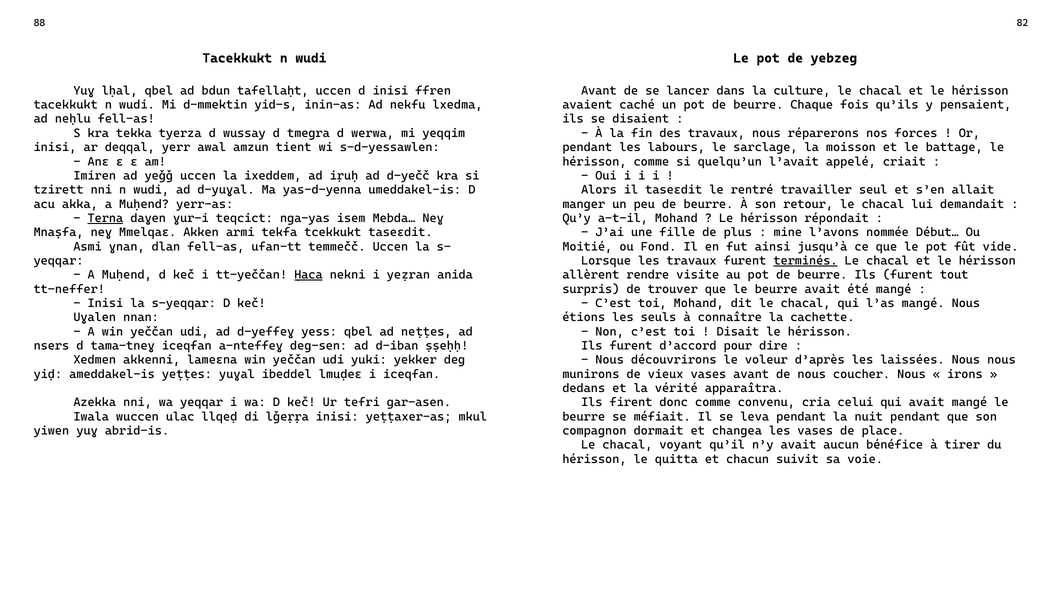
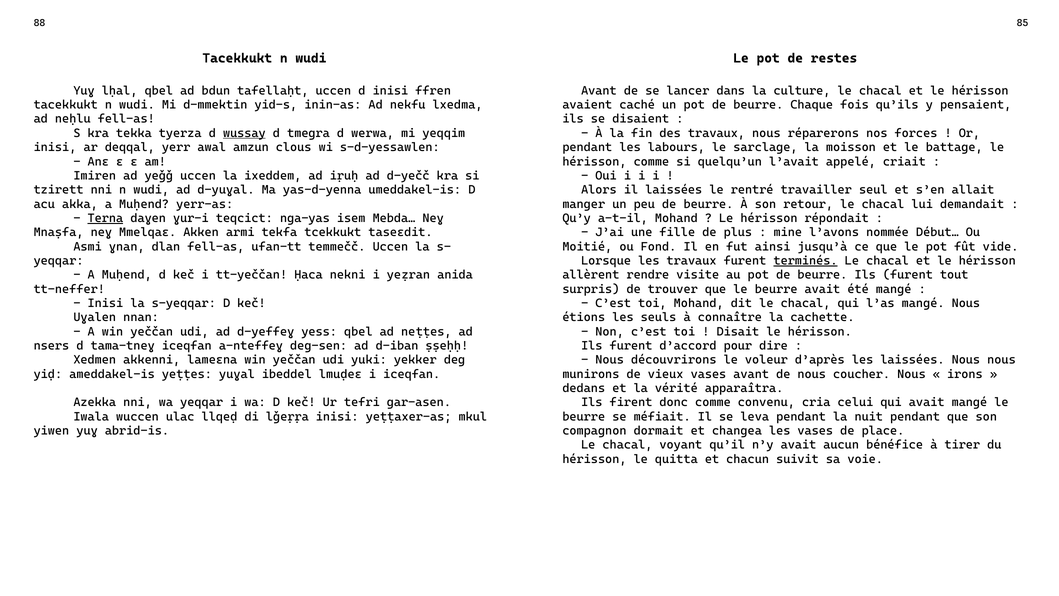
82: 82 -> 85 (1022, 23)
yebzeg: yebzeg -> restes (834, 58)
wussay underline: none -> present (244, 133)
tient: tient -> clous (294, 147)
il taseɛdit: taseɛdit -> laissées (674, 190)
Ḥaca underline: present -> none (308, 275)
